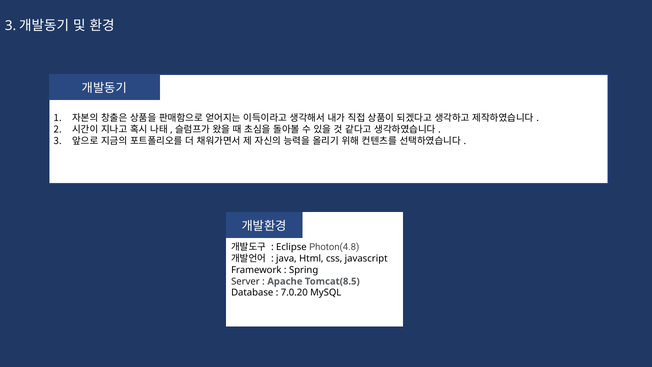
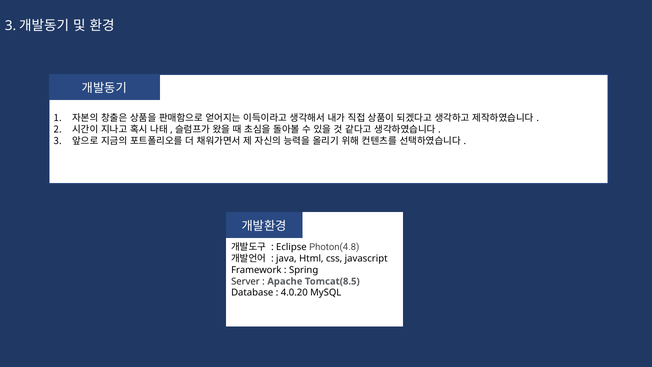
7.0.20: 7.0.20 -> 4.0.20 (294, 293)
